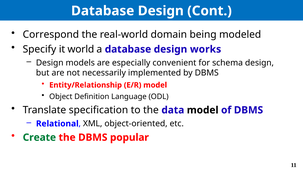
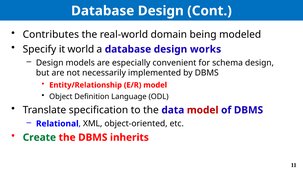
Correspond: Correspond -> Contributes (51, 34)
model colour: black -> red (203, 110)
popular: popular -> inherits (129, 137)
